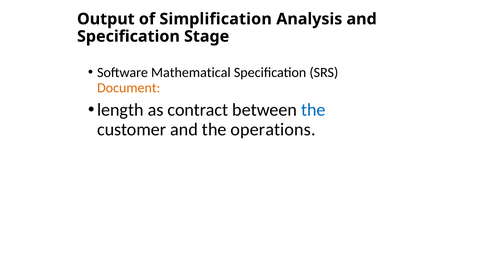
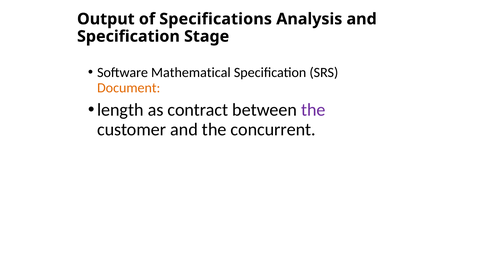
Simplification: Simplification -> Specifications (216, 19)
the colour: blue -> purple (313, 110)
operations: operations -> concurrent (273, 129)
